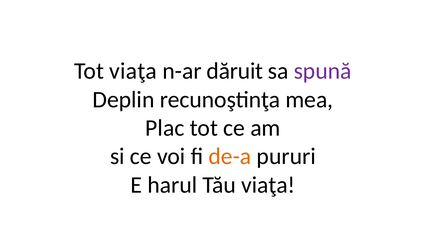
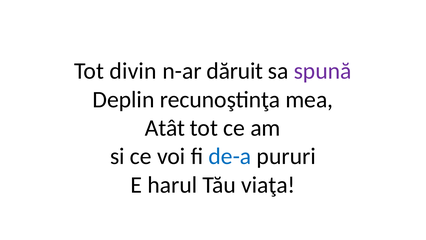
Tot viaţa: viaţa -> divin (133, 71)
Plac: Plac -> Atât (165, 128)
de-a colour: orange -> blue (230, 156)
